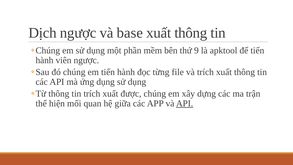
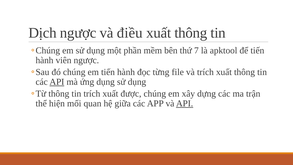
base: base -> điều (130, 33)
9: 9 -> 7 (196, 50)
API underline: none -> present (57, 82)
